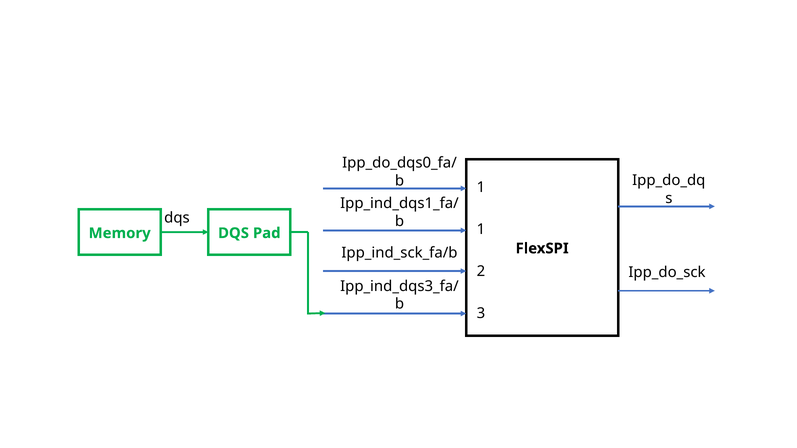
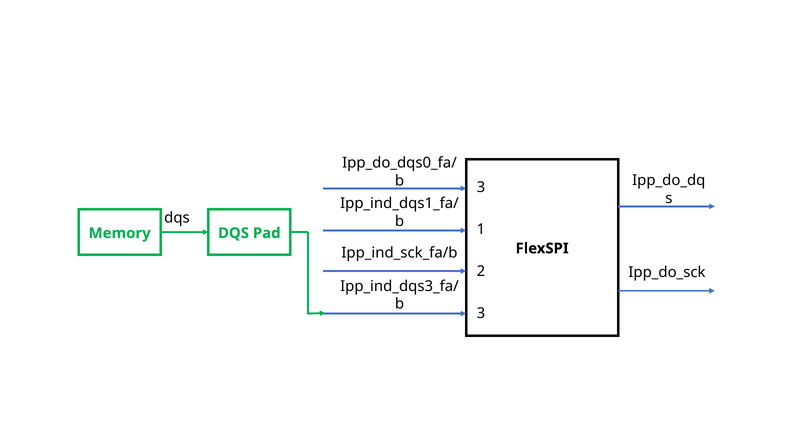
1: 1 -> 3 (481, 188)
